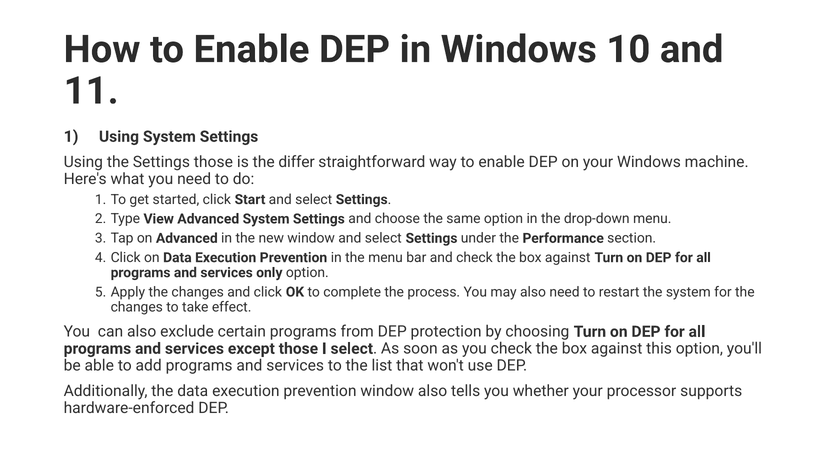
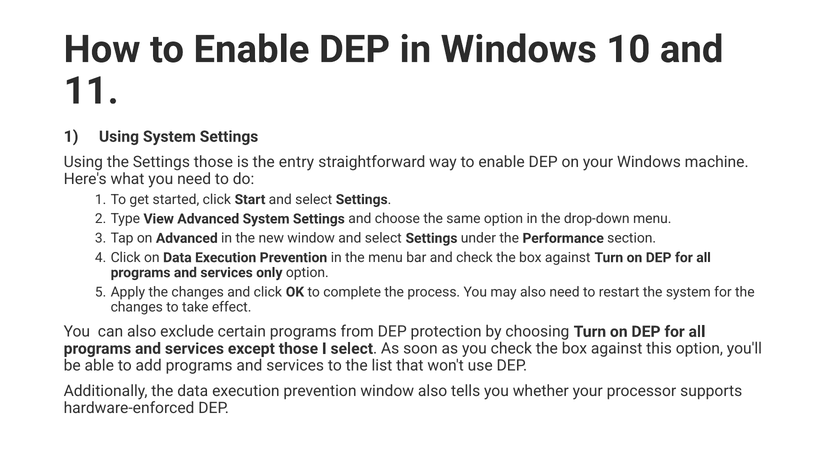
differ: differ -> entry (296, 162)
